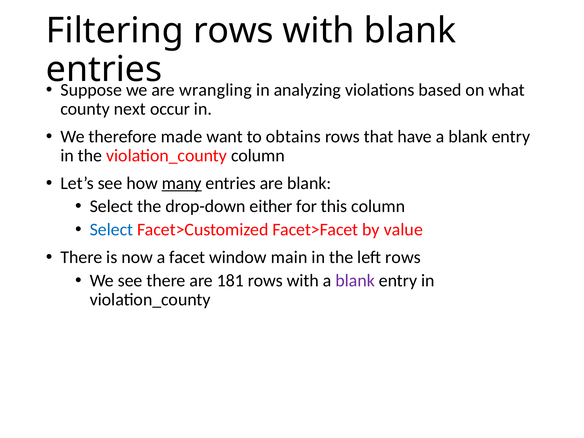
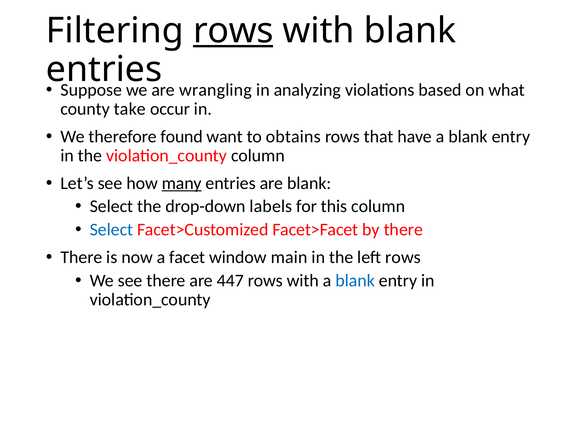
rows underline: none -> present (233, 31)
next: next -> take (130, 109)
made: made -> found (182, 136)
either: either -> labels (271, 206)
by value: value -> there (403, 230)
181: 181 -> 447 (230, 280)
blank colour: purple -> blue (355, 280)
